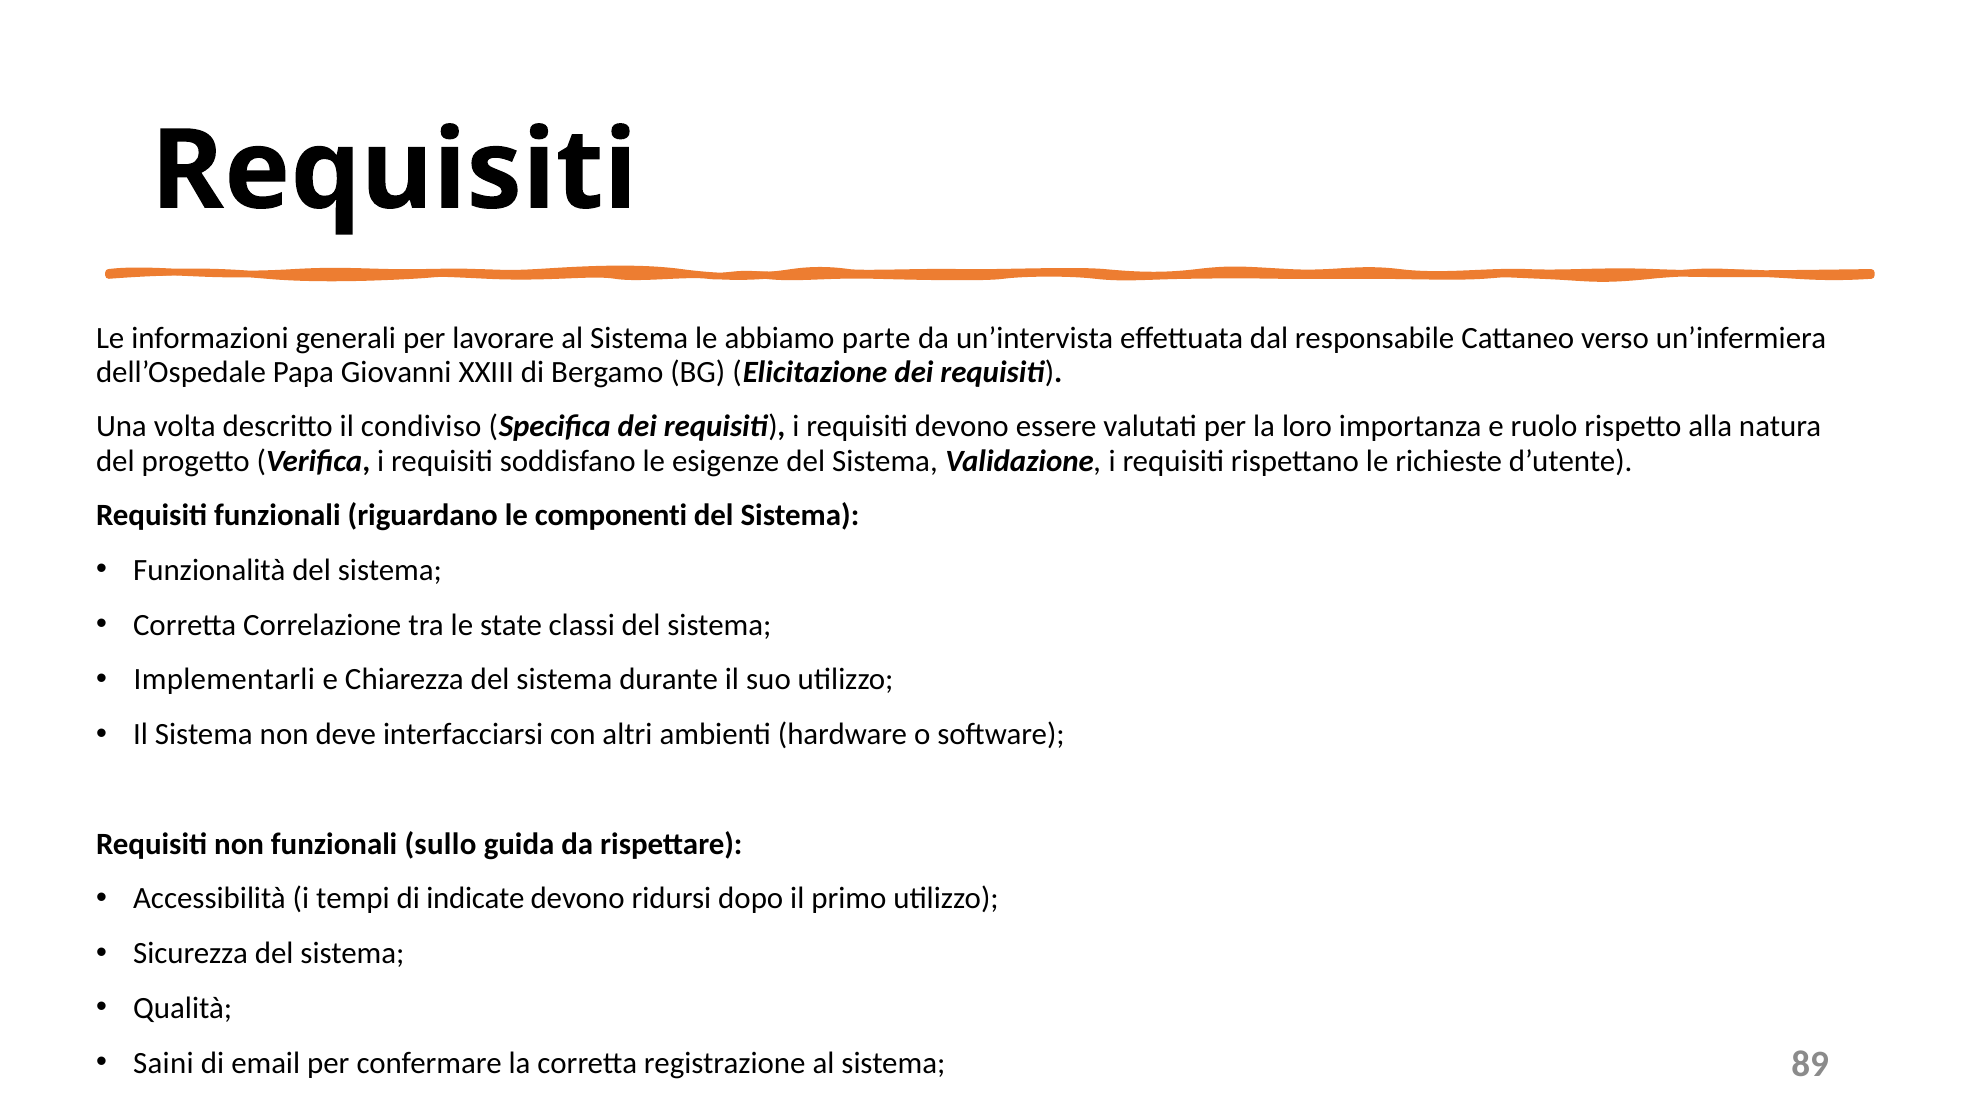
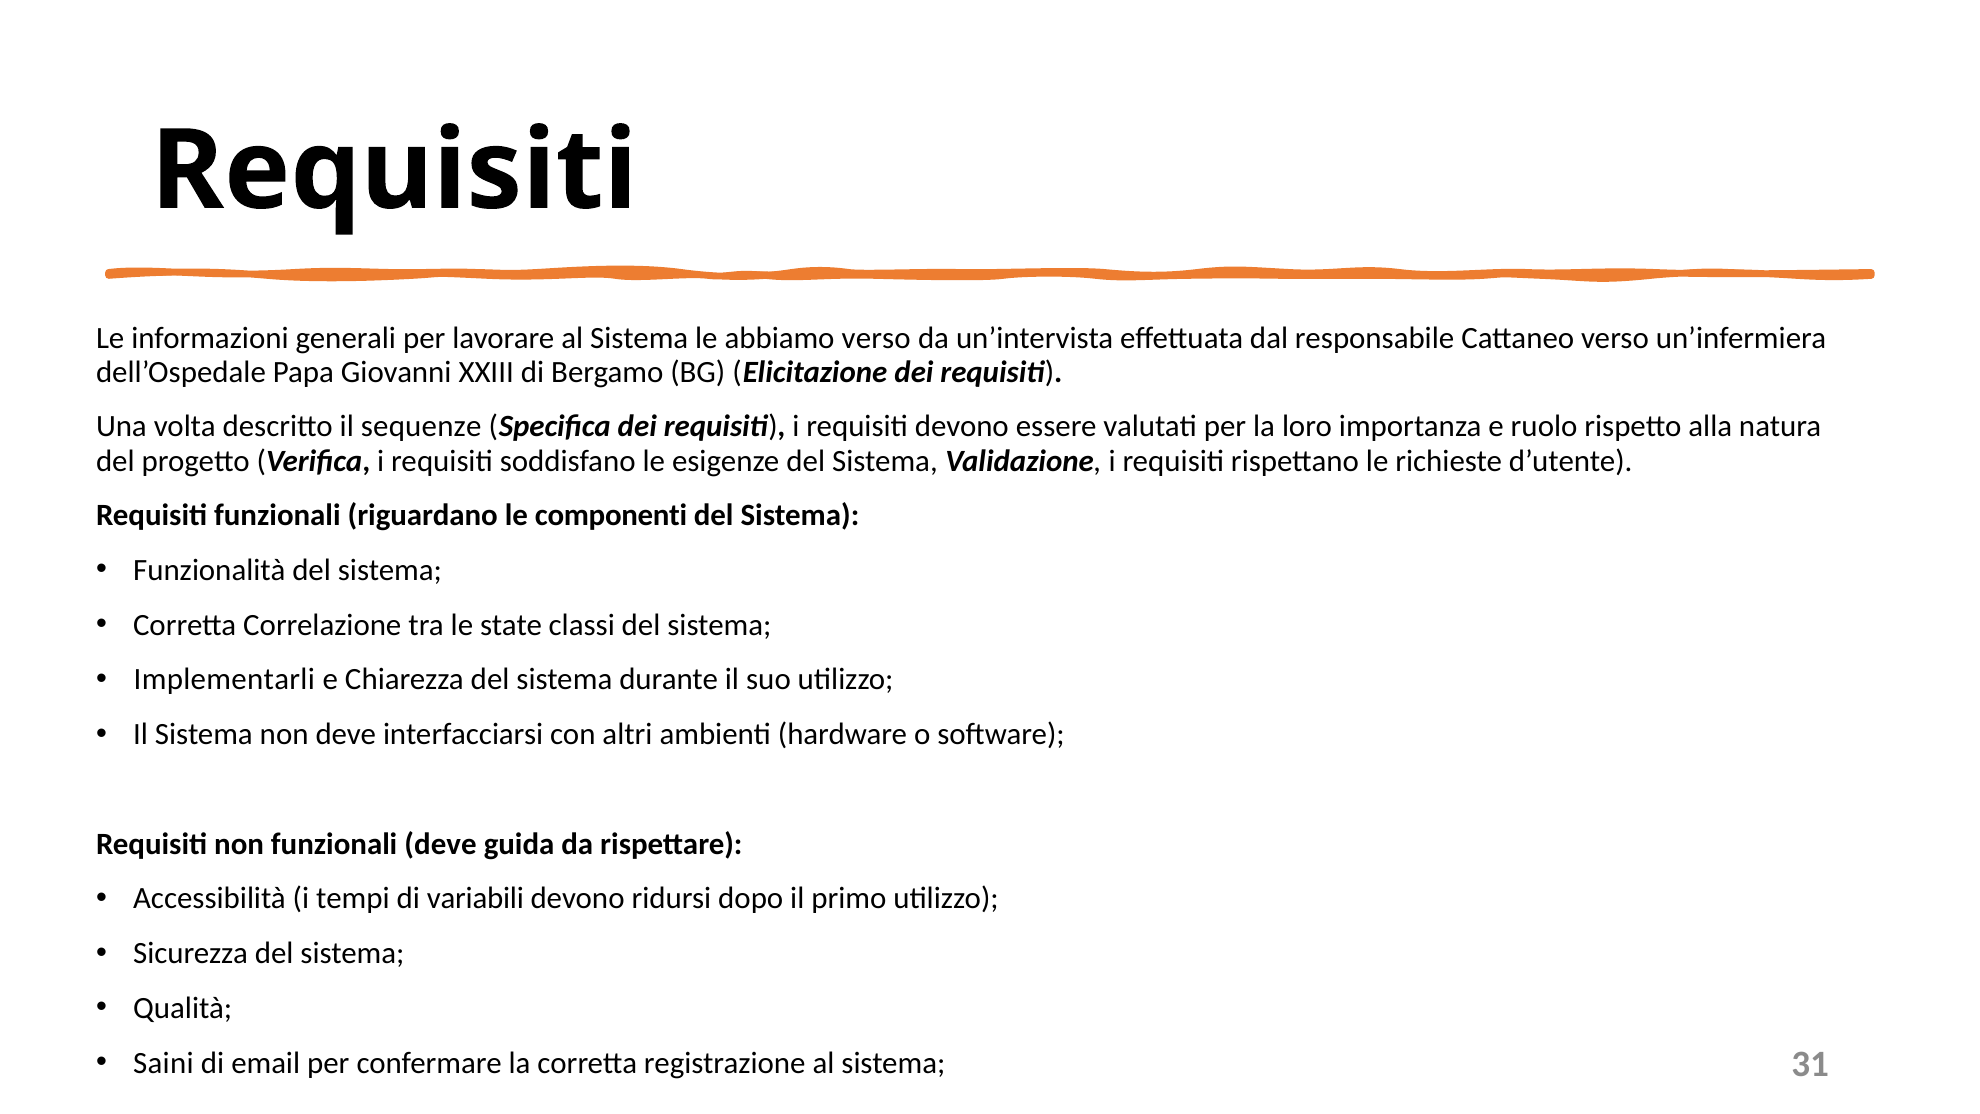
abbiamo parte: parte -> verso (876, 338)
condiviso: condiviso -> sequenze (421, 427)
funzionali sullo: sullo -> deve (441, 844)
indicate: indicate -> variabili (475, 898)
89: 89 -> 31 (1810, 1064)
